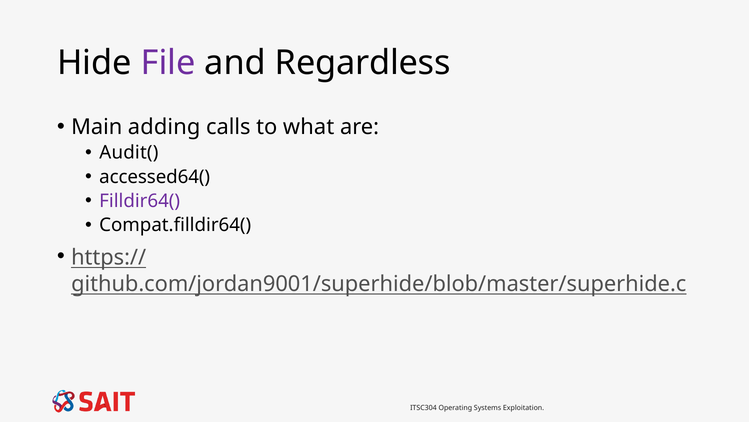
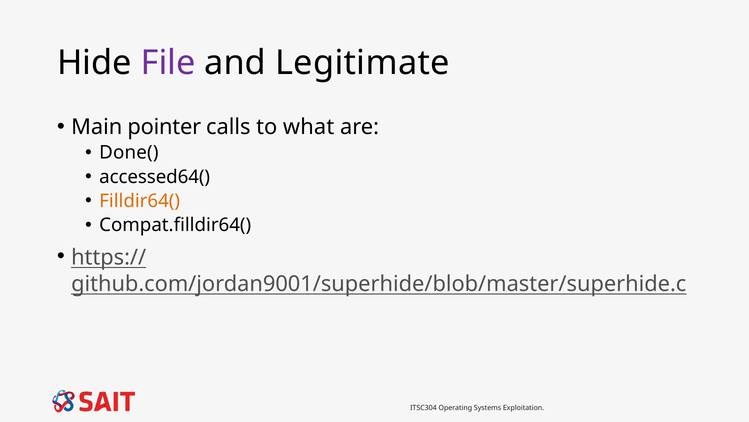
Regardless: Regardless -> Legitimate (362, 63)
adding: adding -> pointer (164, 127)
Audit(: Audit( -> Done( (129, 152)
Filldir64( colour: purple -> orange (140, 201)
